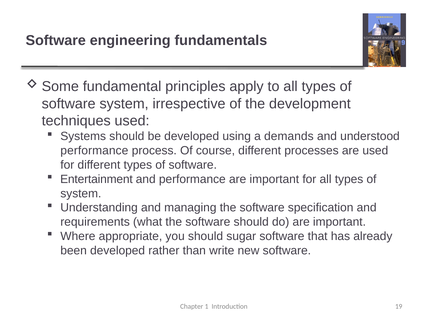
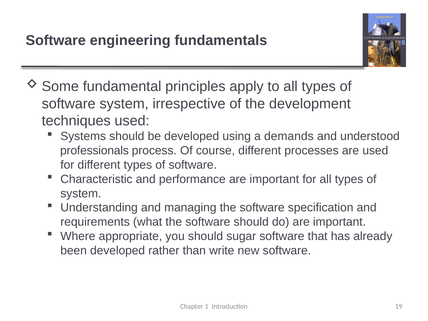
performance: performance -> professionals (94, 151)
Entertainment: Entertainment -> Characteristic (96, 179)
